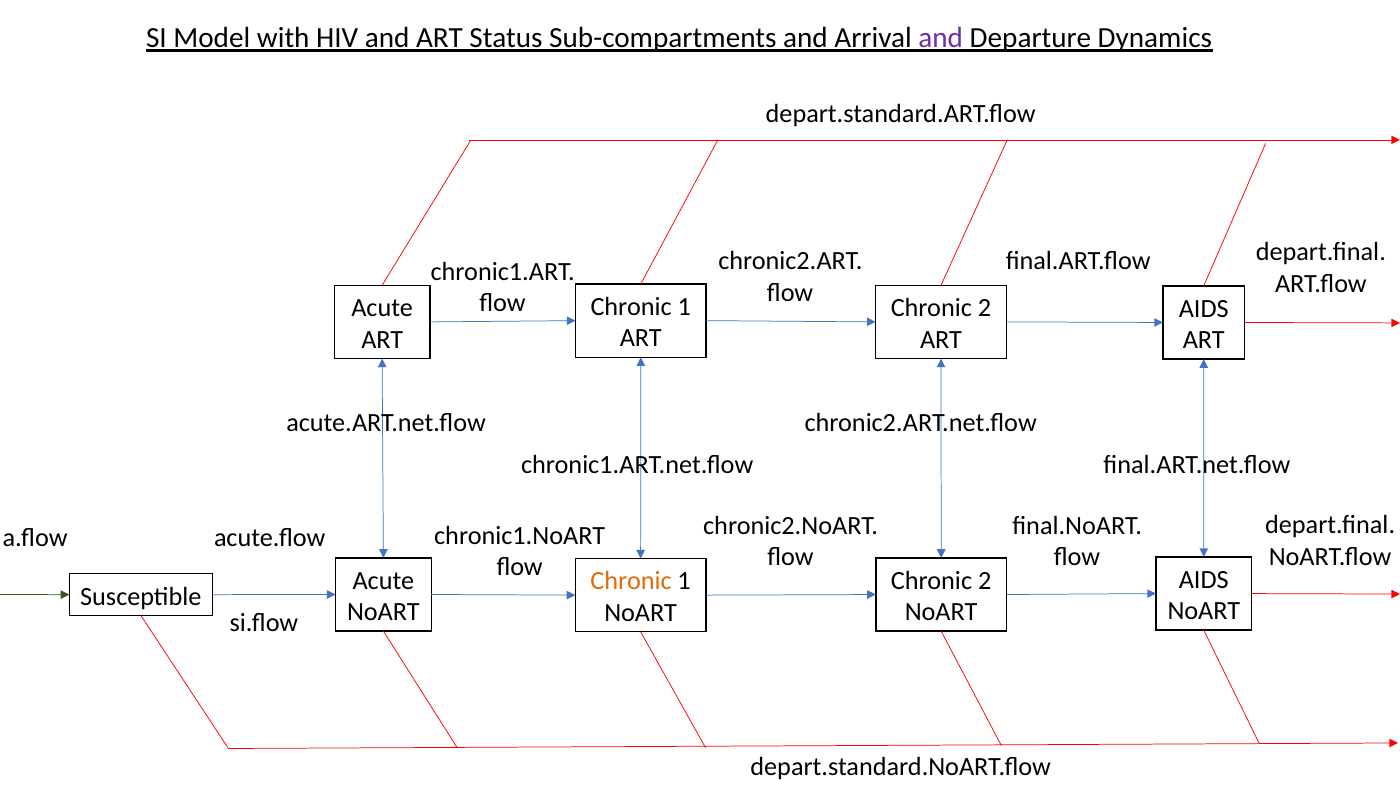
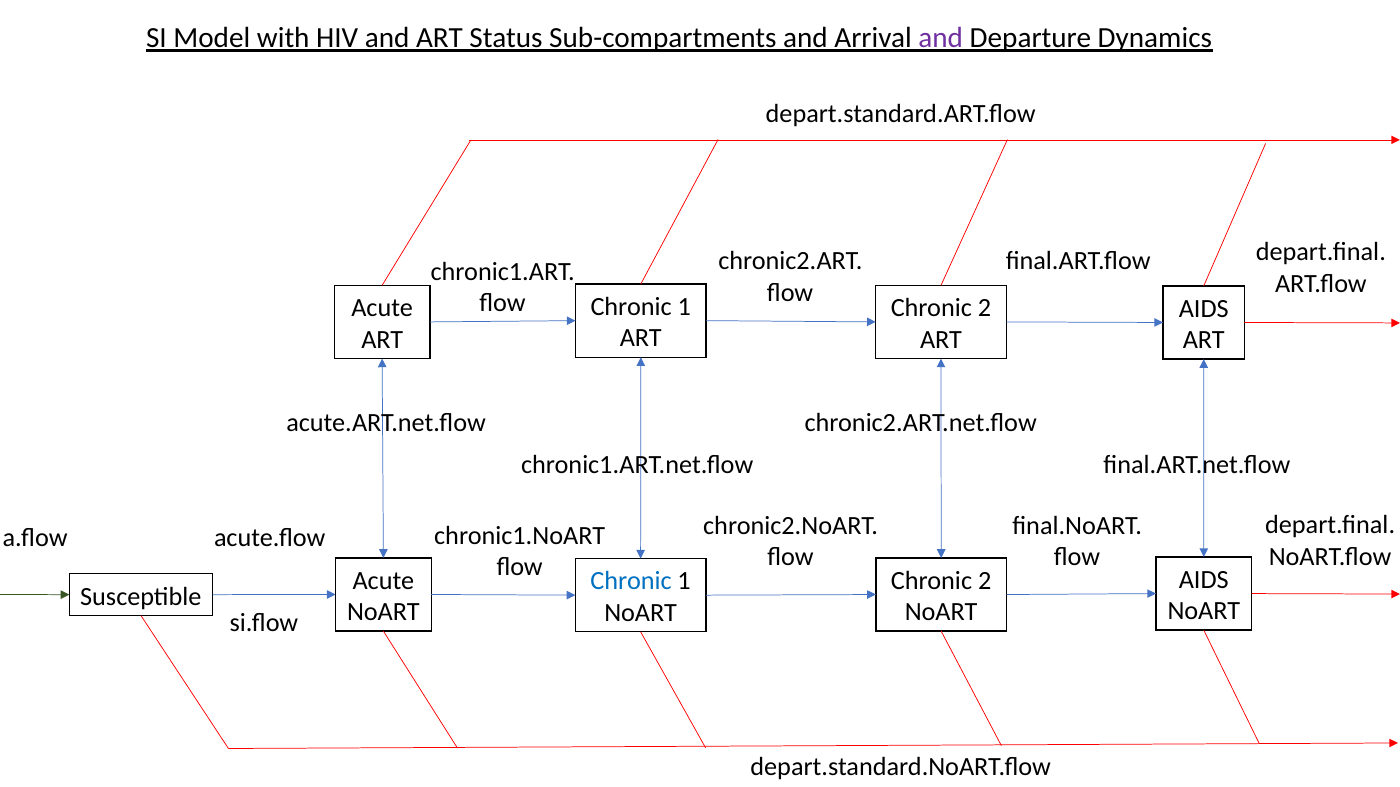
Chronic colour: orange -> blue (631, 582)
